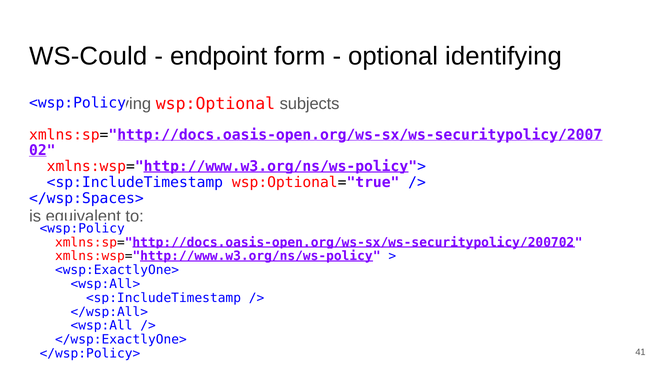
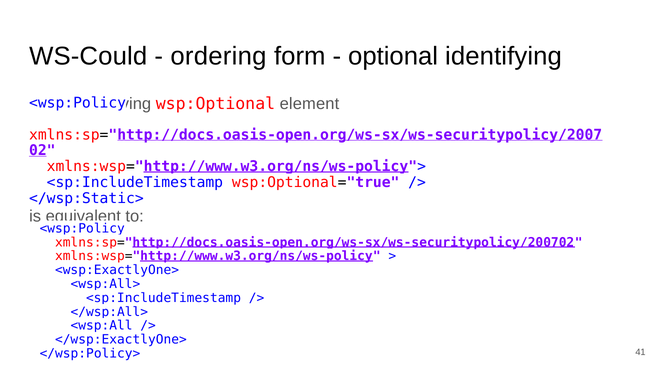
endpoint: endpoint -> ordering (218, 56)
subjects: subjects -> element (309, 104)
</wsp:Spaces>: </wsp:Spaces> -> </wsp:Static> (86, 198)
